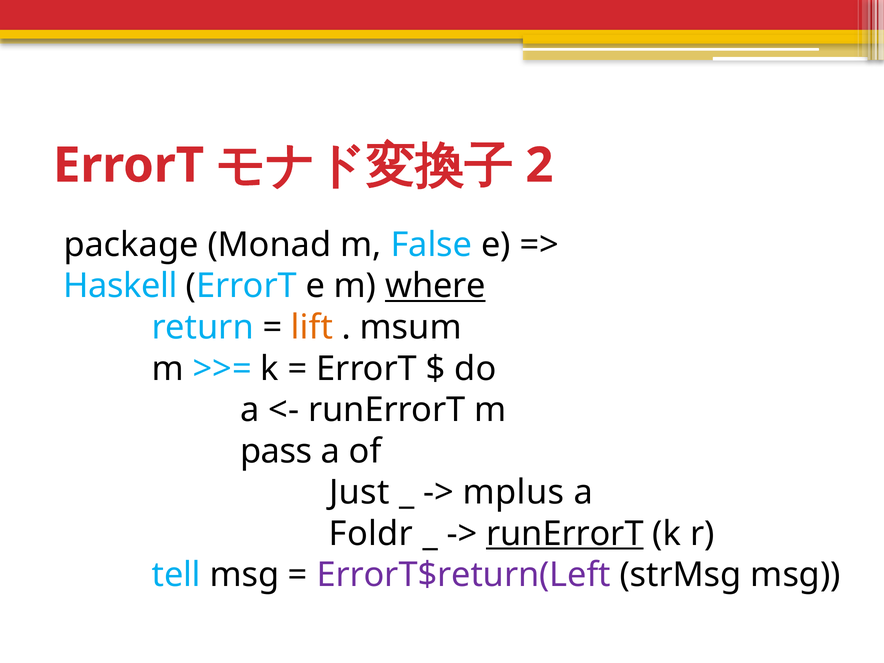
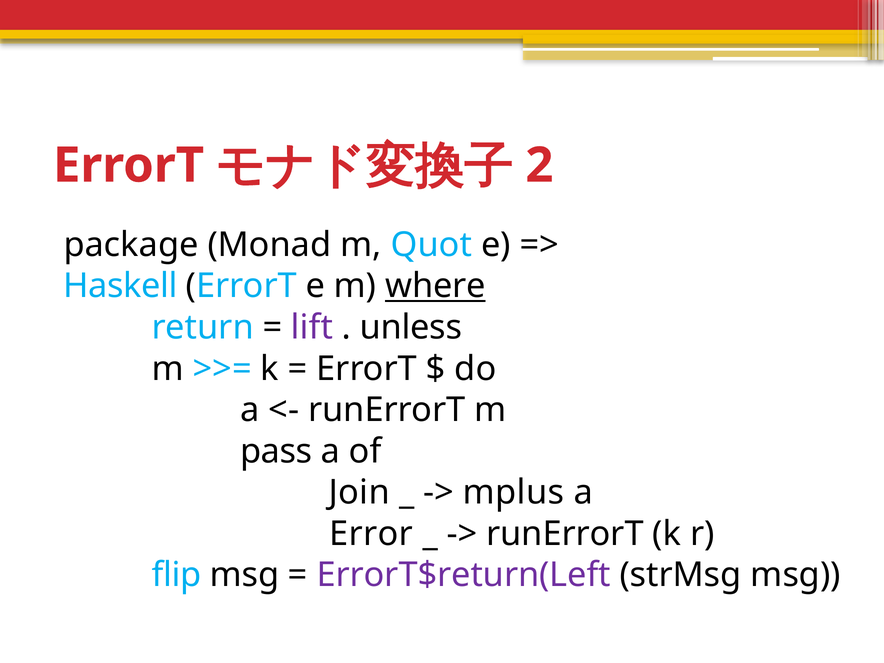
False: False -> Quot (431, 245)
lift colour: orange -> purple (312, 327)
msum: msum -> unless (411, 327)
Just: Just -> Join (359, 492)
Foldr: Foldr -> Error (371, 534)
runErrorT underline: present -> none (565, 534)
tell: tell -> flip (176, 575)
